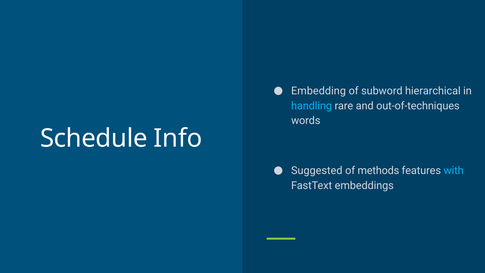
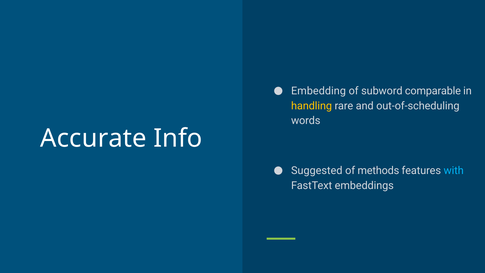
hierarchical: hierarchical -> comparable (433, 91)
handling colour: light blue -> yellow (312, 106)
out-of-techniques: out-of-techniques -> out-of-scheduling (418, 106)
Schedule: Schedule -> Accurate (94, 138)
